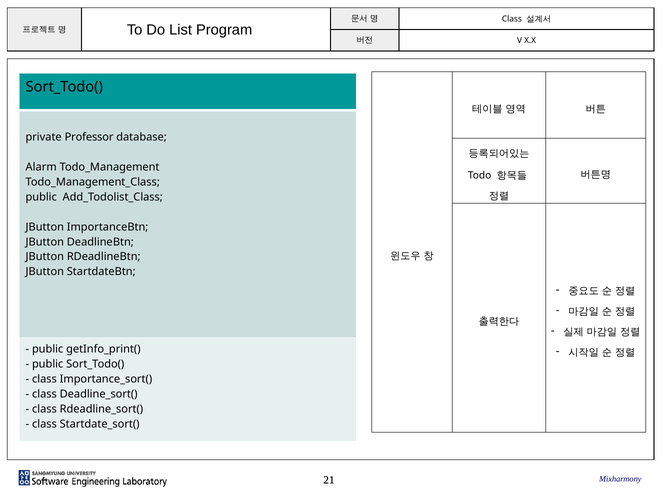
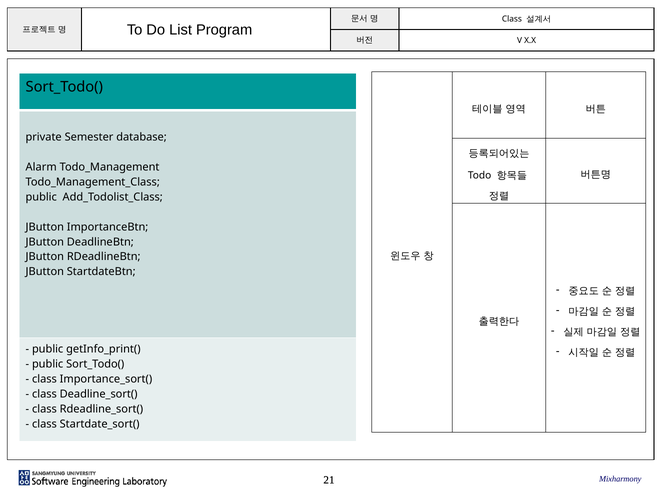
Professor: Professor -> Semester (89, 137)
